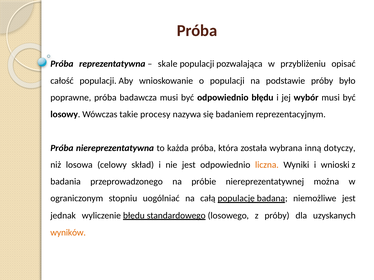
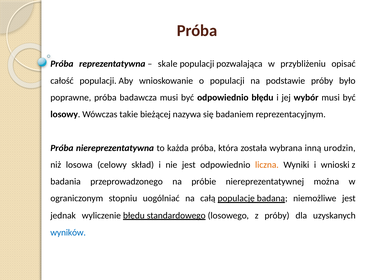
procesy: procesy -> bieżącej (155, 115)
dotyczy: dotyczy -> urodzin (340, 148)
wyników colour: orange -> blue (68, 233)
